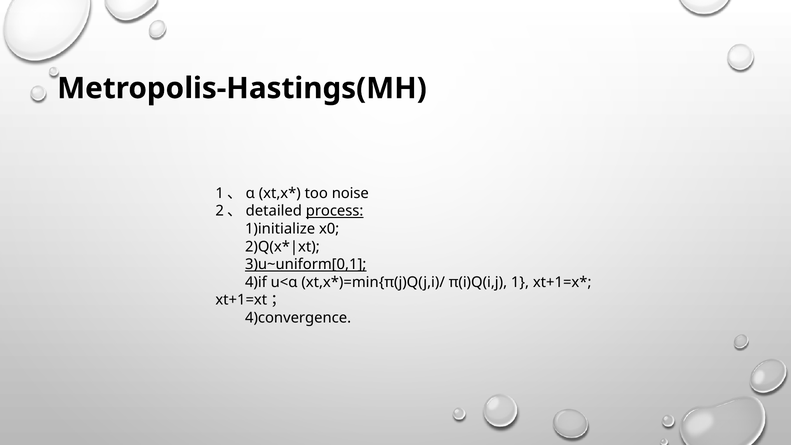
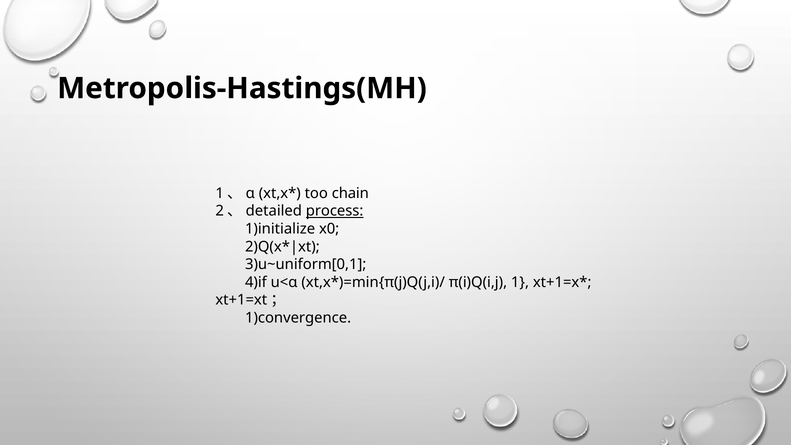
noise: noise -> chain (350, 193)
3)u~uniform[0,1 underline: present -> none (306, 264)
4)convergence: 4)convergence -> 1)convergence (298, 318)
